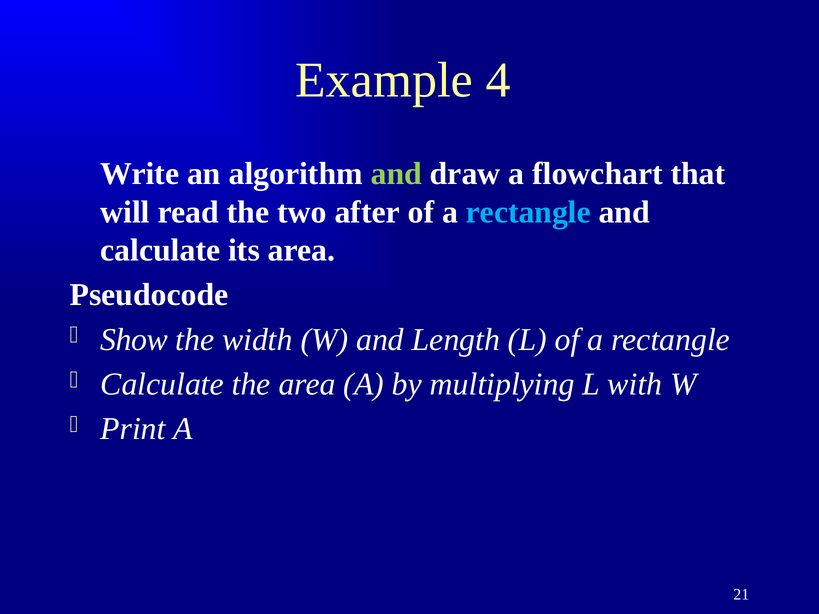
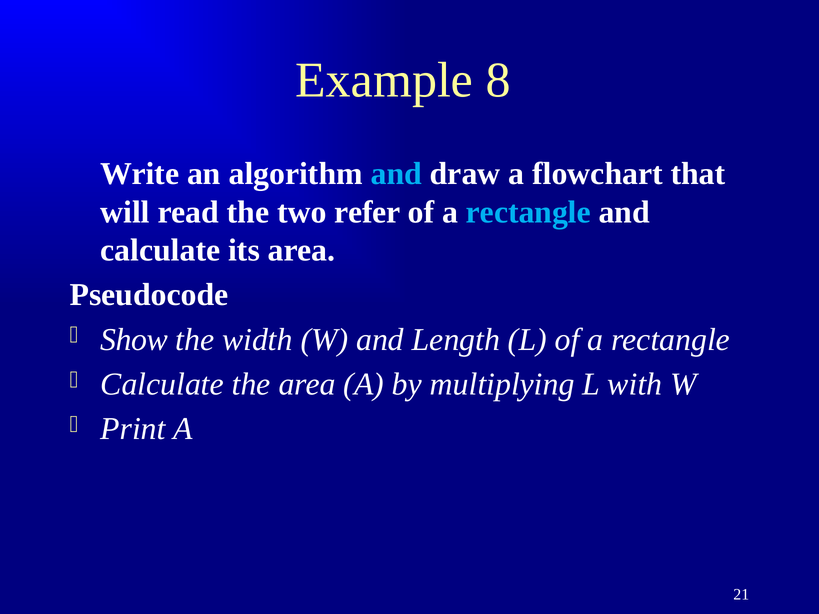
4: 4 -> 8 (498, 80)
and colour: light green -> light blue (396, 174)
after: after -> refer (367, 212)
